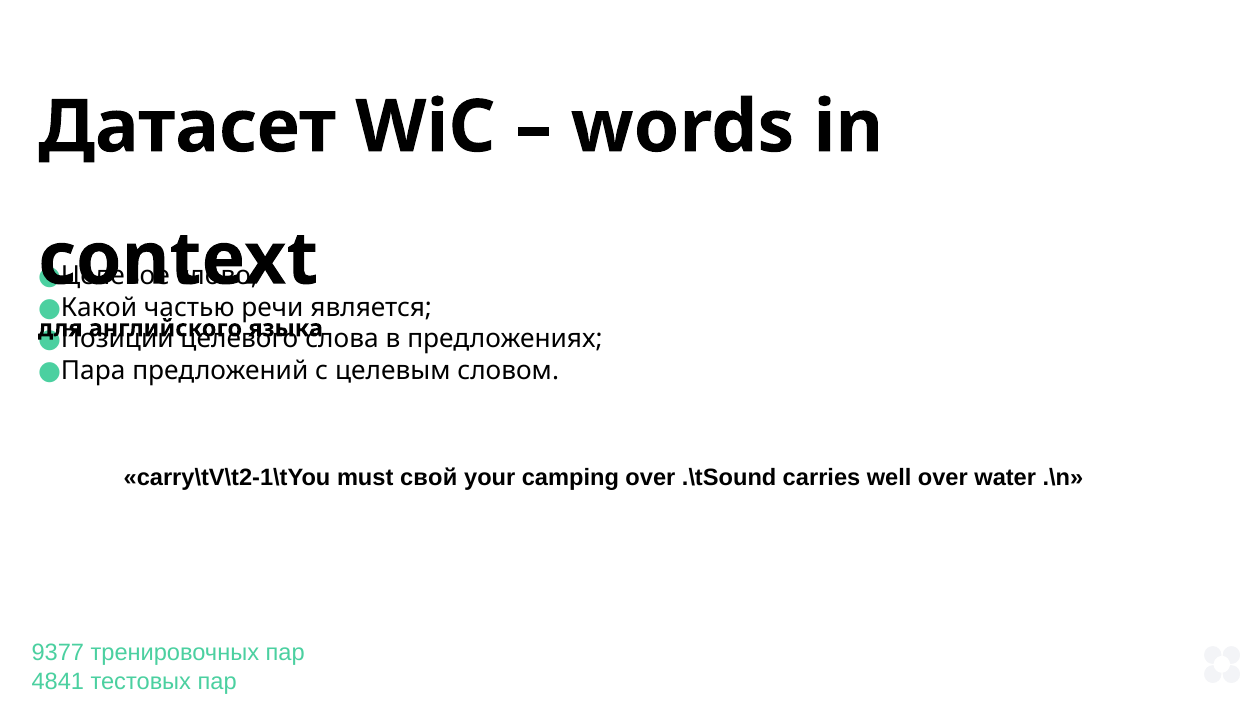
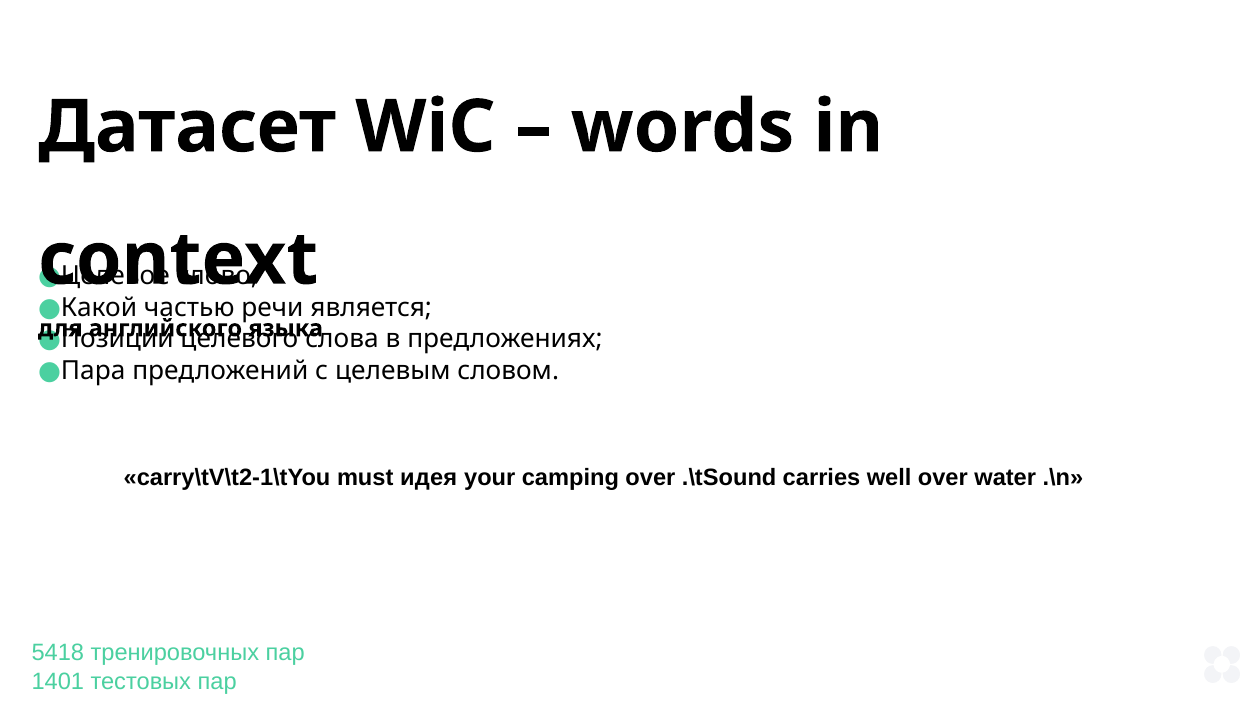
свой: свой -> идея (429, 478)
9377: 9377 -> 5418 (58, 653)
4841: 4841 -> 1401 (58, 681)
